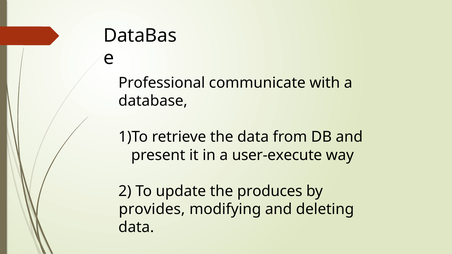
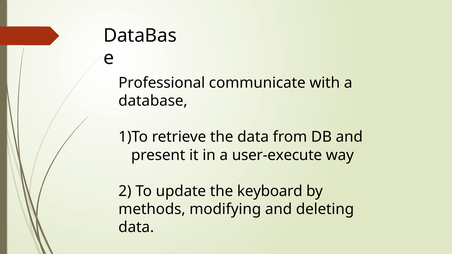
produces: produces -> keyboard (270, 191)
provides: provides -> methods (152, 209)
